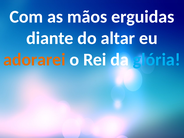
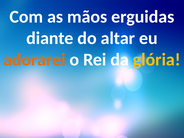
glória colour: light blue -> yellow (157, 60)
